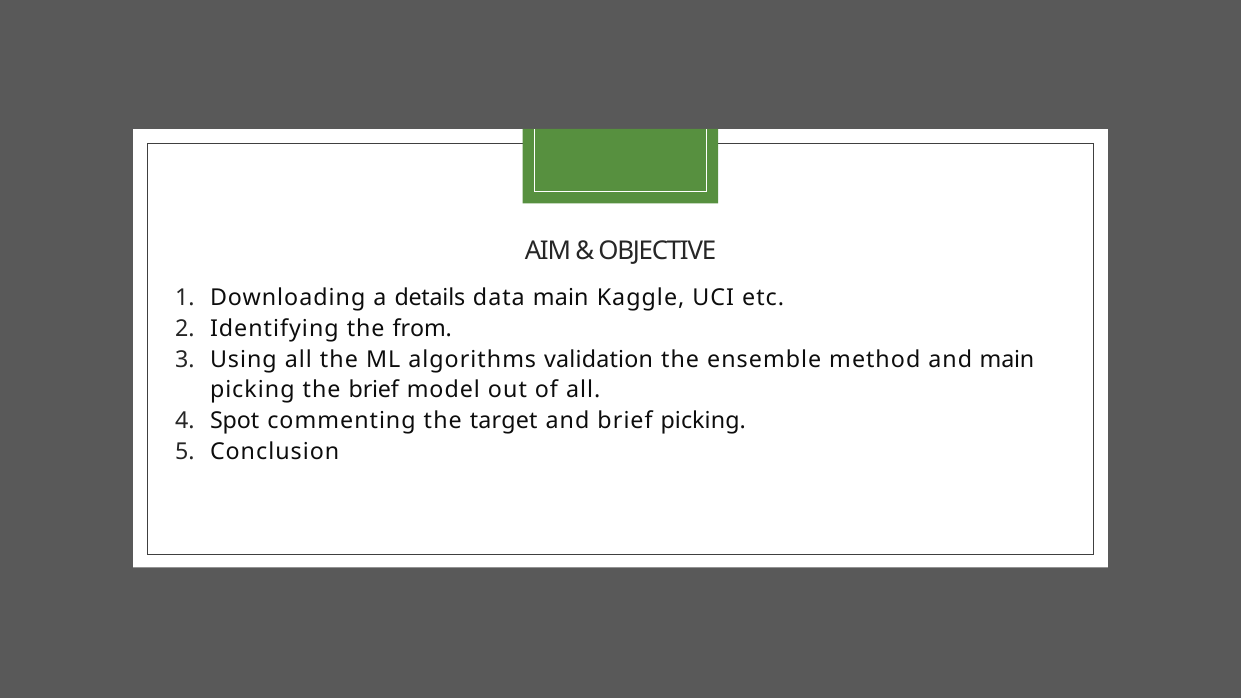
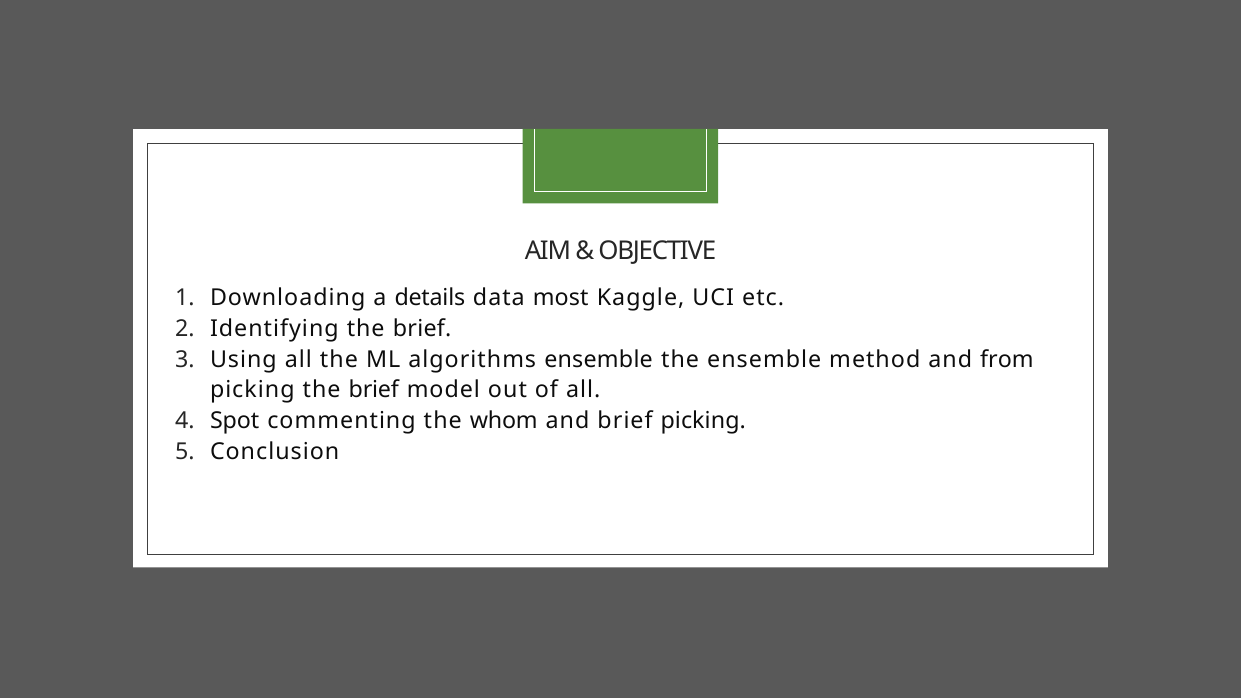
data main: main -> most (561, 298)
Identifying the from: from -> brief (422, 329)
algorithms validation: validation -> ensemble (599, 359)
and main: main -> from (1007, 359)
target: target -> whom (504, 421)
